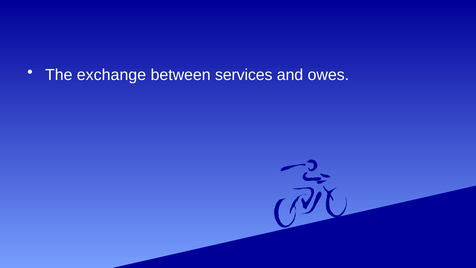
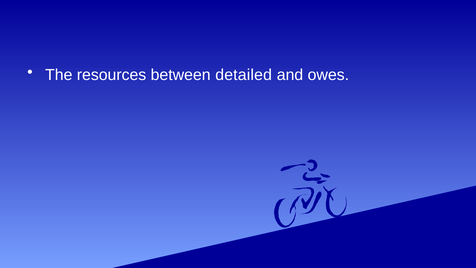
exchange: exchange -> resources (112, 75)
services: services -> detailed (244, 75)
